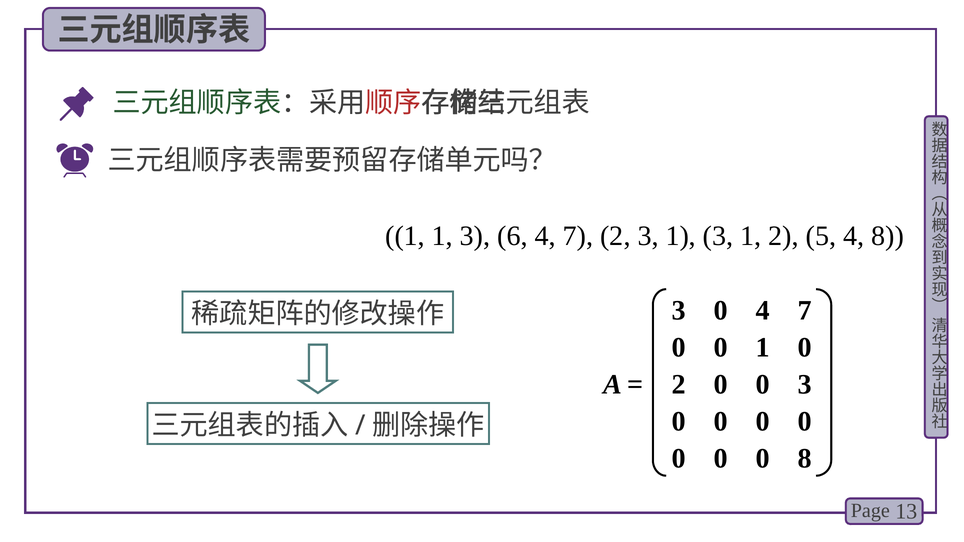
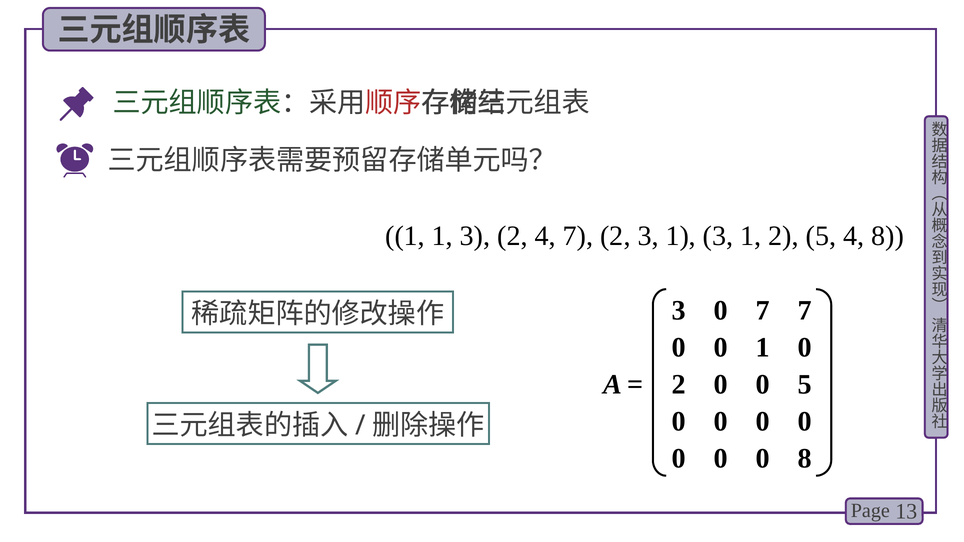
3 6: 6 -> 2 (513, 236)
0 4: 4 -> 7 (763, 310)
0 3: 3 -> 5 (805, 385)
